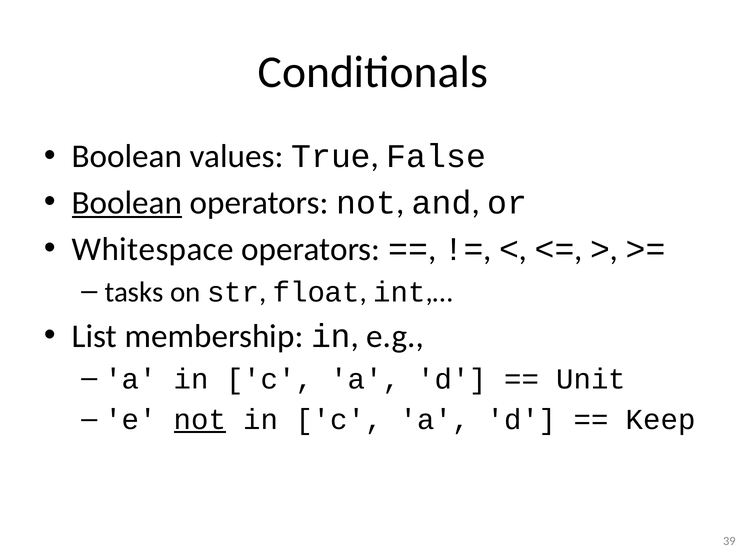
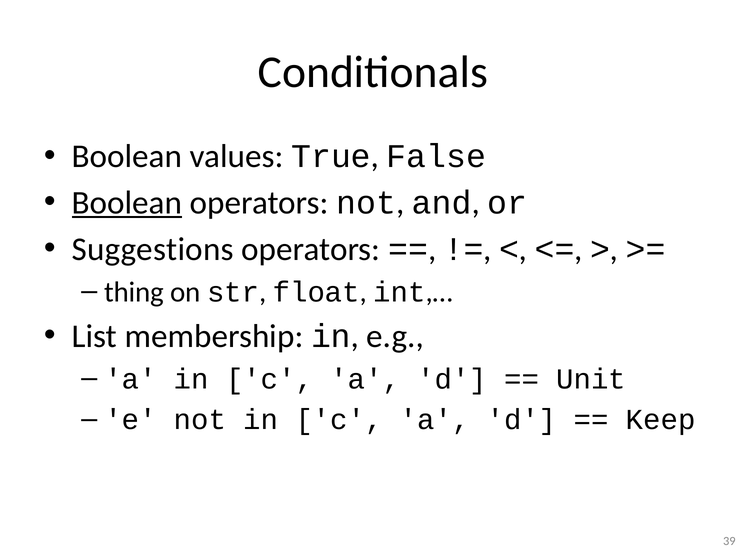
Whitespace: Whitespace -> Suggestions (153, 249)
tasks: tasks -> thing (134, 292)
not underline: present -> none (200, 420)
